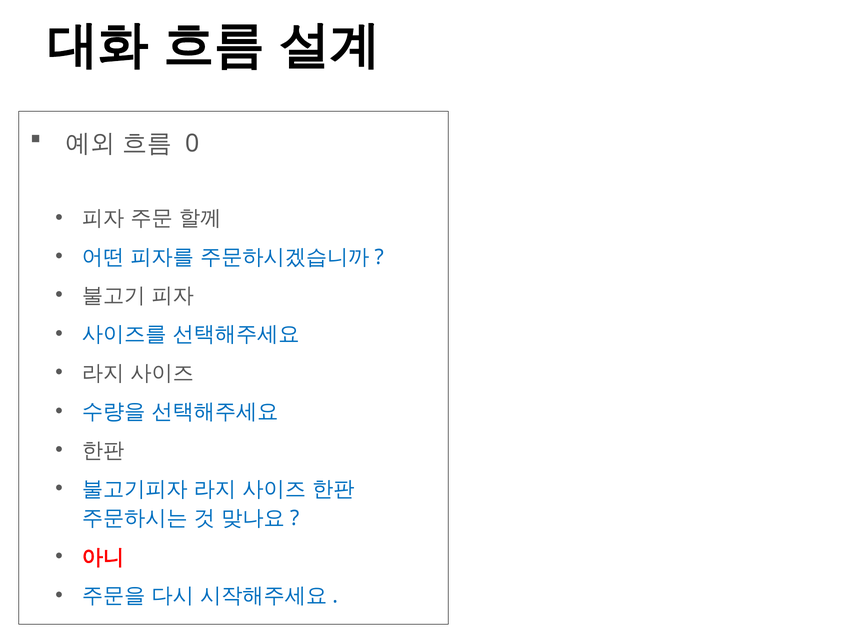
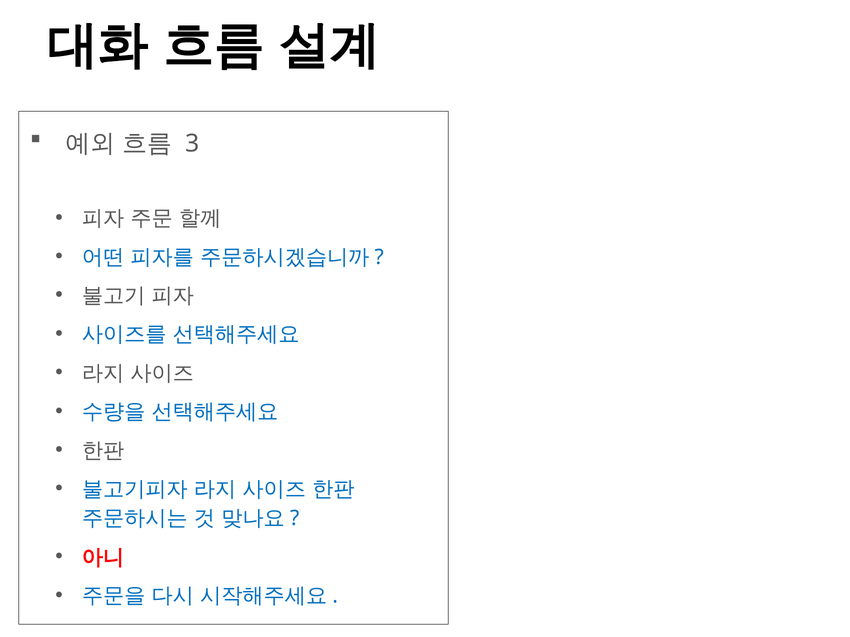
0: 0 -> 3 (192, 144)
